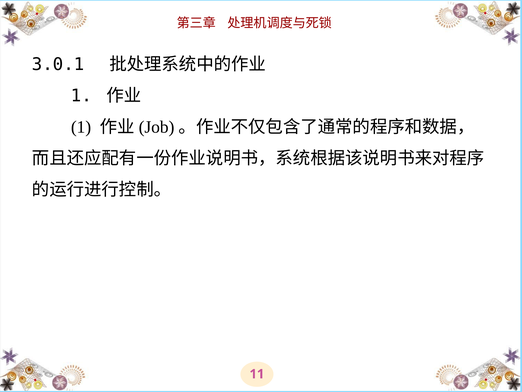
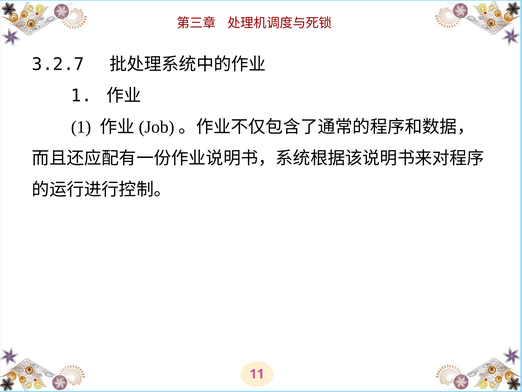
3.0.1: 3.0.1 -> 3.2.7 (58, 64)
